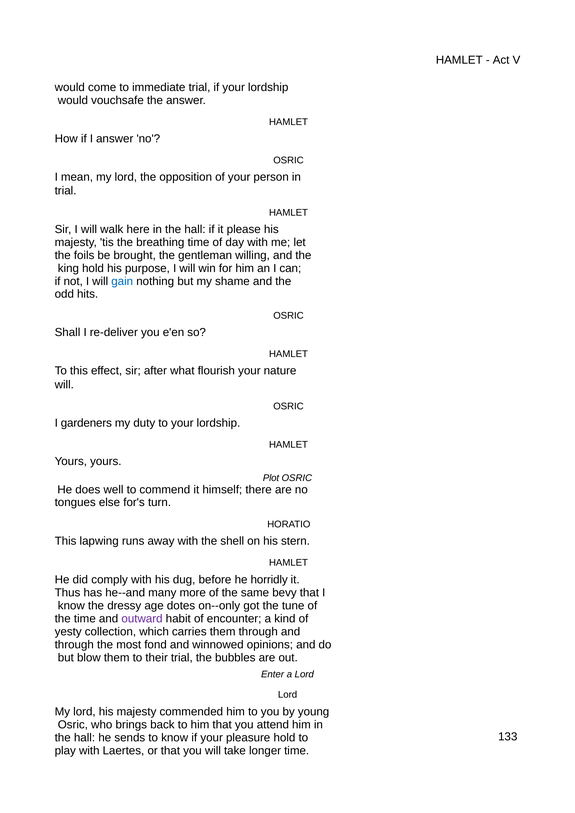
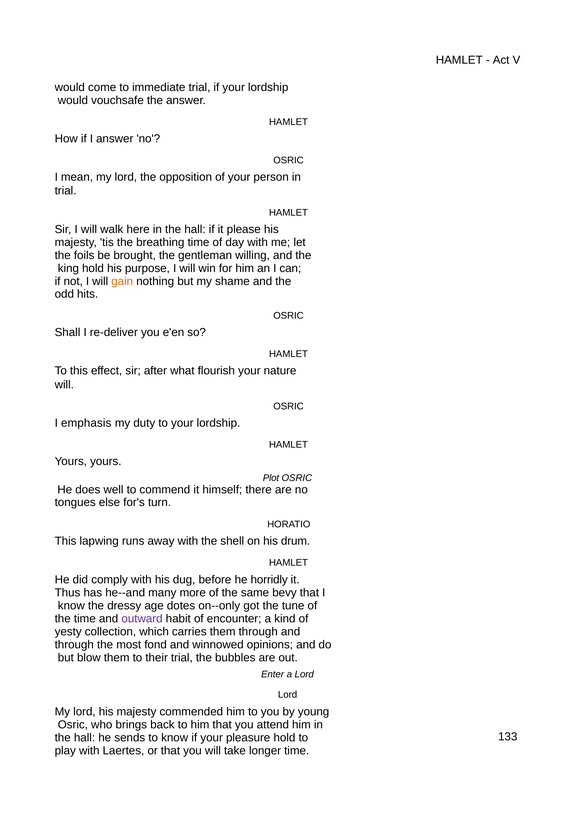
gain colour: blue -> orange (122, 281)
gardeners: gardeners -> emphasis (86, 423)
stern: stern -> drum (296, 541)
